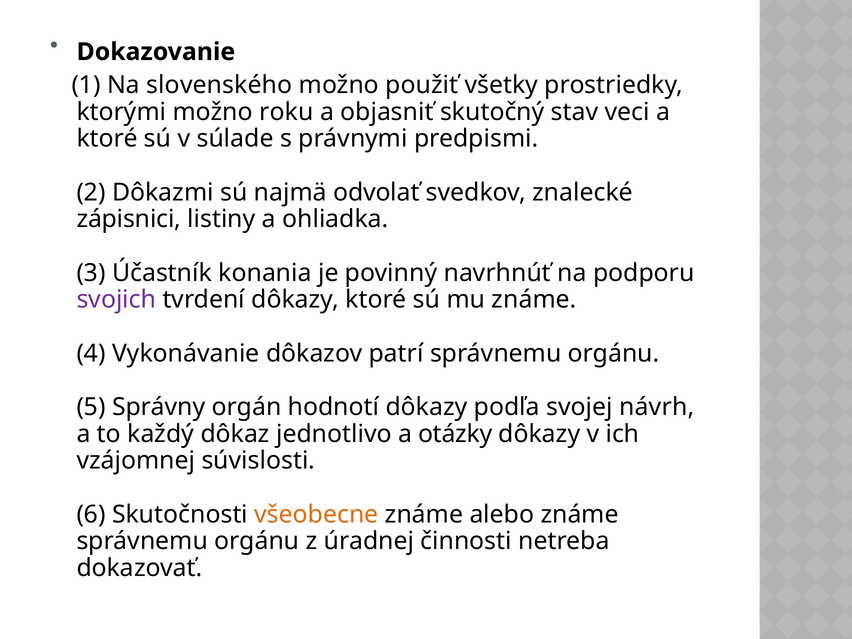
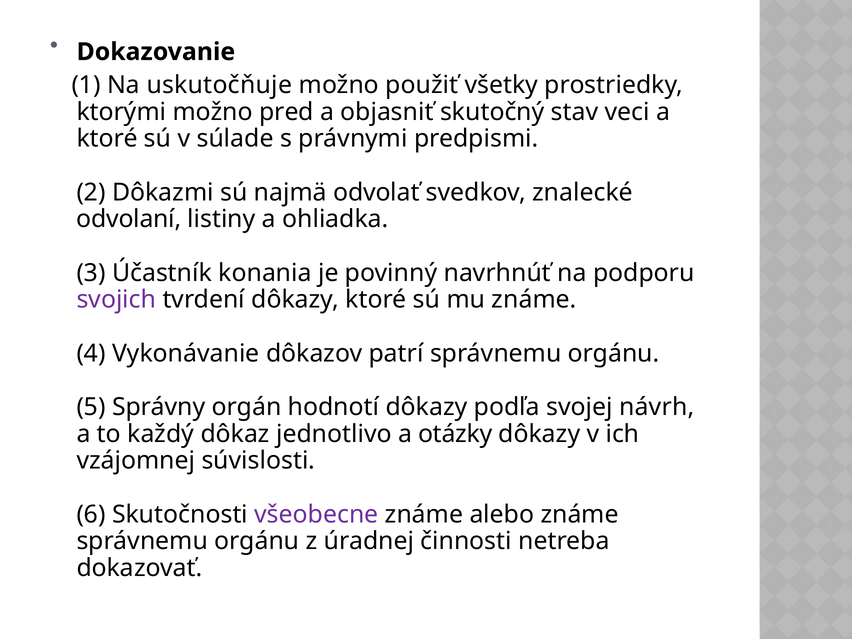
slovenského: slovenského -> uskutočňuje (219, 85)
roku: roku -> pred (286, 112)
zápisnici: zápisnici -> odvolaní (129, 219)
všeobecne colour: orange -> purple (316, 514)
